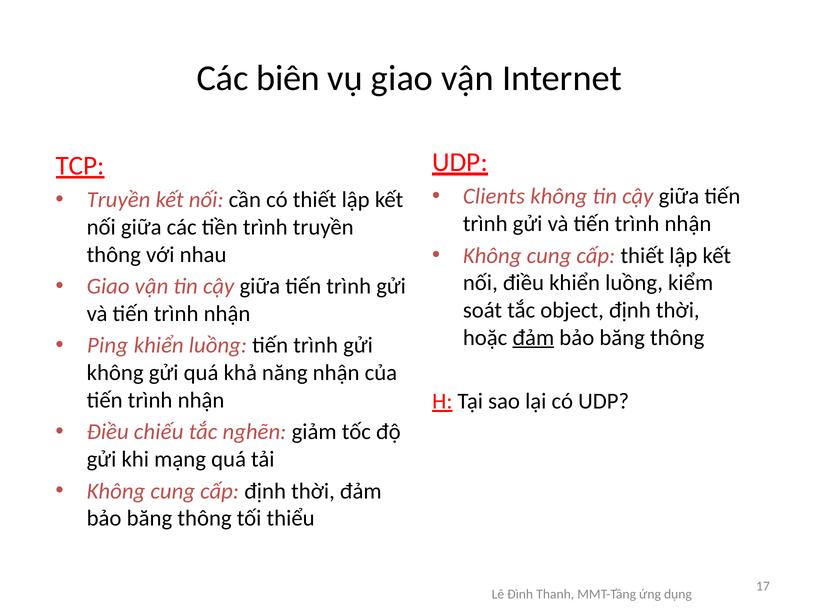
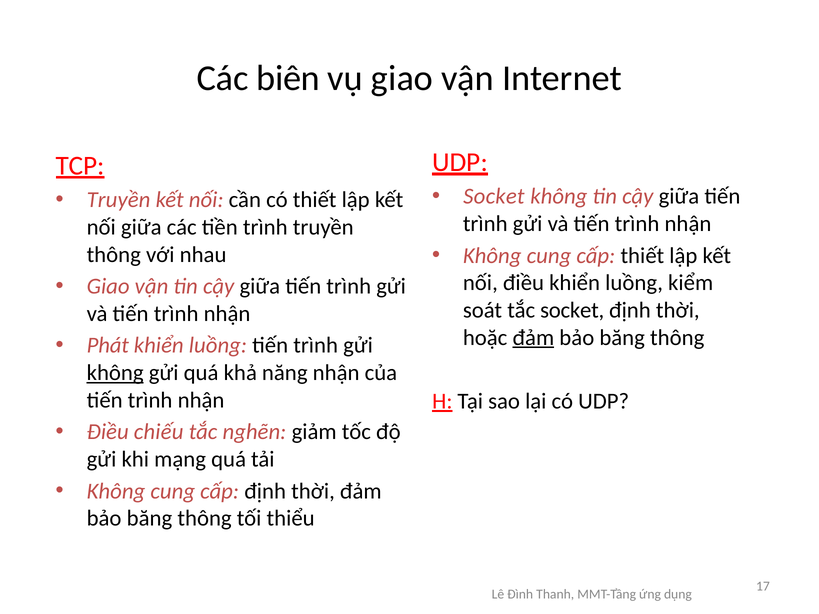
Clients: Clients -> Socket (494, 197)
tắc object: object -> socket (572, 310)
Ping: Ping -> Phát (108, 346)
không underline: none -> present (115, 373)
